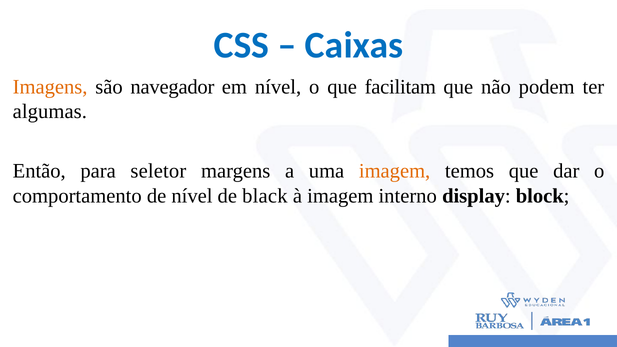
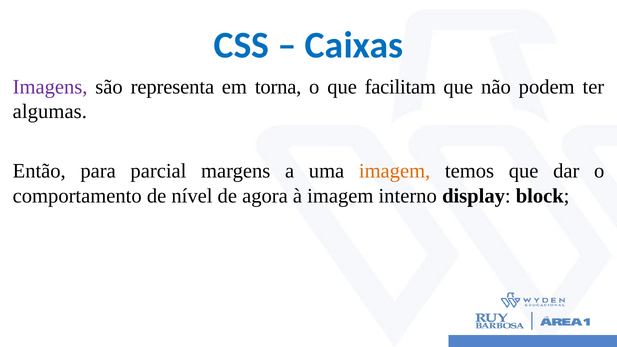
Imagens colour: orange -> purple (50, 87)
navegador: navegador -> representa (172, 87)
em nível: nível -> torna (278, 87)
seletor: seletor -> parcial (158, 171)
black: black -> agora (265, 196)
